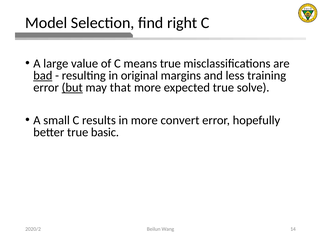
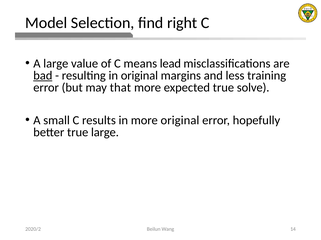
means true: true -> lead (170, 64)
but underline: present -> none (72, 88)
more convert: convert -> original (180, 121)
true basic: basic -> large (105, 133)
